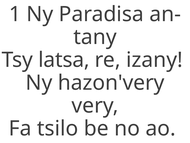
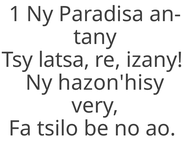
hazon'very: hazon'very -> hazon'hisy (111, 83)
